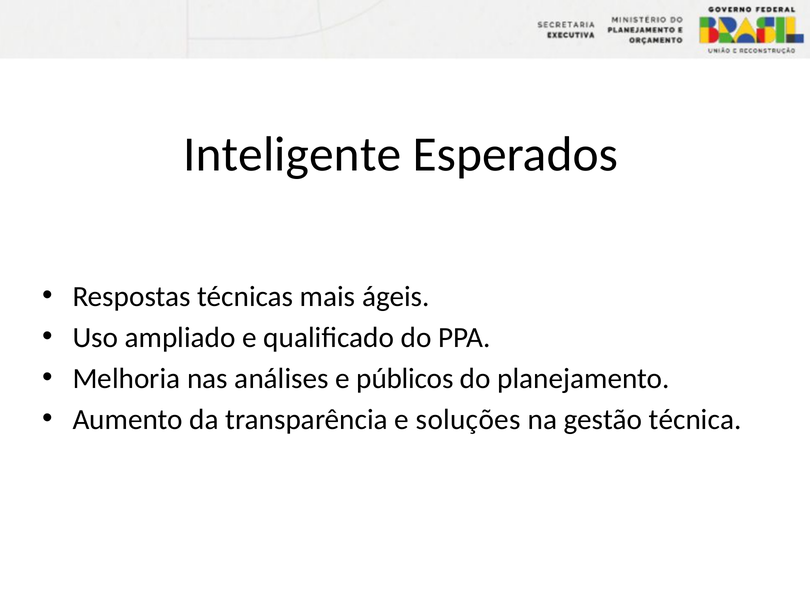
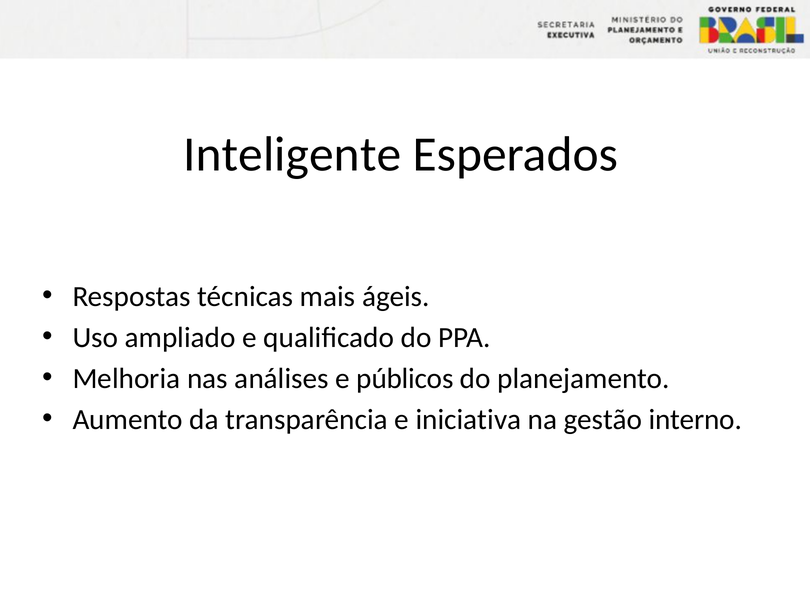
soluções: soluções -> iniciativa (468, 420)
técnica: técnica -> interno (695, 420)
